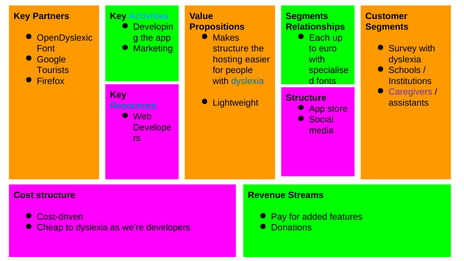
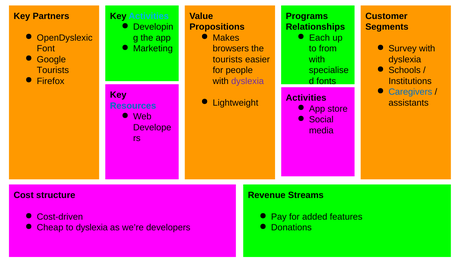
Segments: Segments -> Programs (307, 16)
euro: euro -> from (328, 49)
structure: structure -> browsers (231, 49)
hosting: hosting -> tourists (228, 59)
dyslexia colour: blue -> purple (248, 81)
Caregivers colour: purple -> blue (410, 92)
Structure: Structure -> Activities (306, 98)
